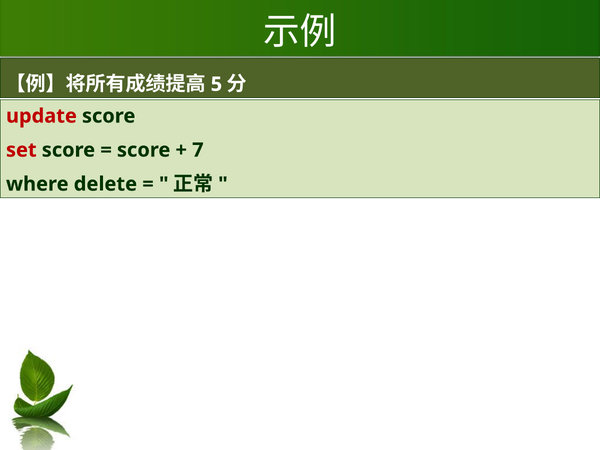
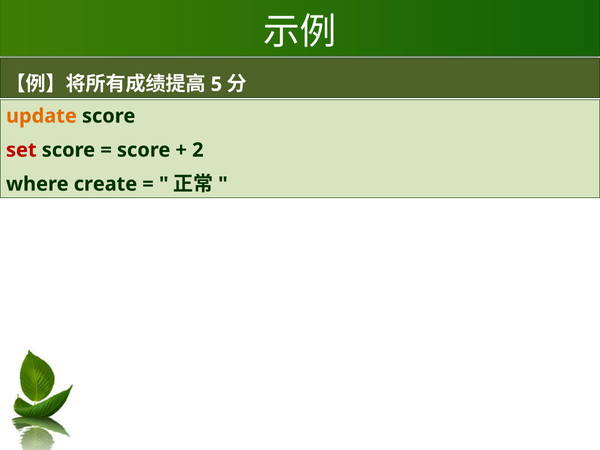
update colour: red -> orange (41, 116)
7: 7 -> 2 (198, 150)
delete: delete -> create (105, 184)
